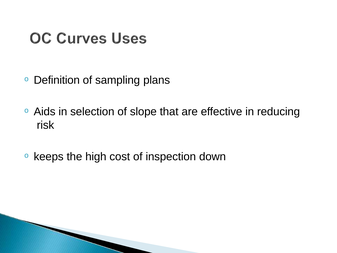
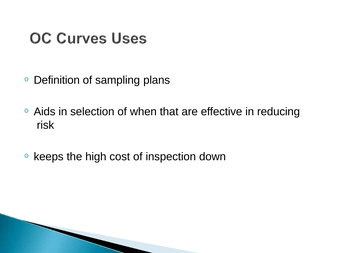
slope: slope -> when (143, 111)
